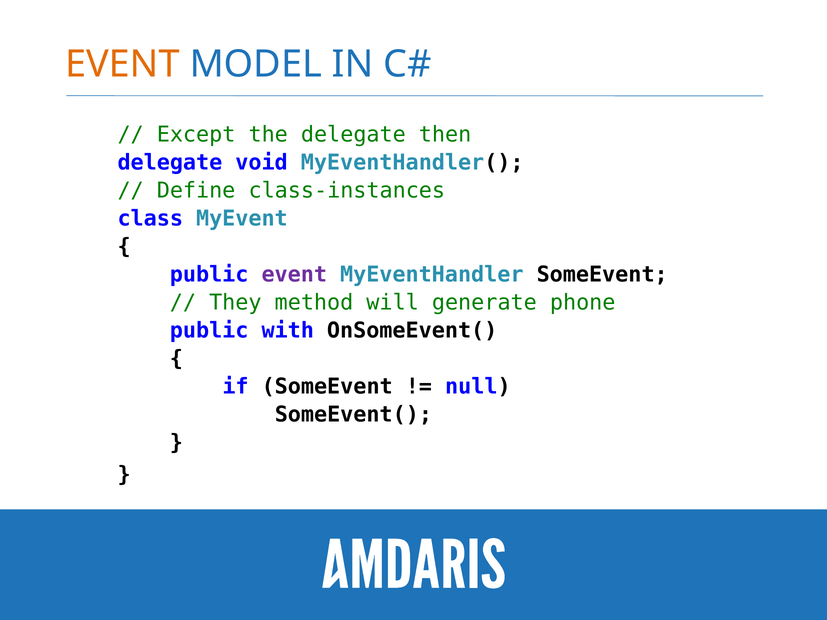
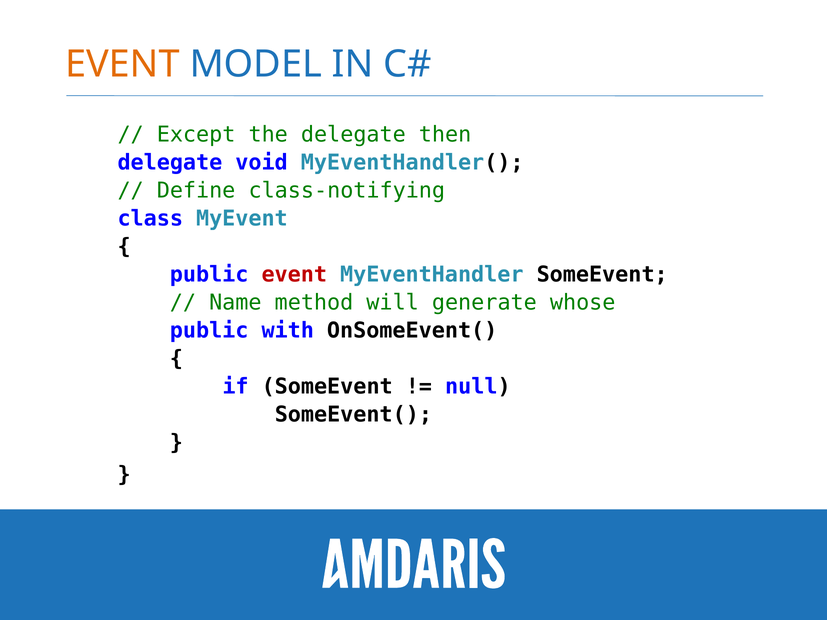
class-instances: class-instances -> class-notifying (347, 191)
event colour: purple -> red (294, 275)
They: They -> Name (235, 303)
phone: phone -> whose (583, 303)
